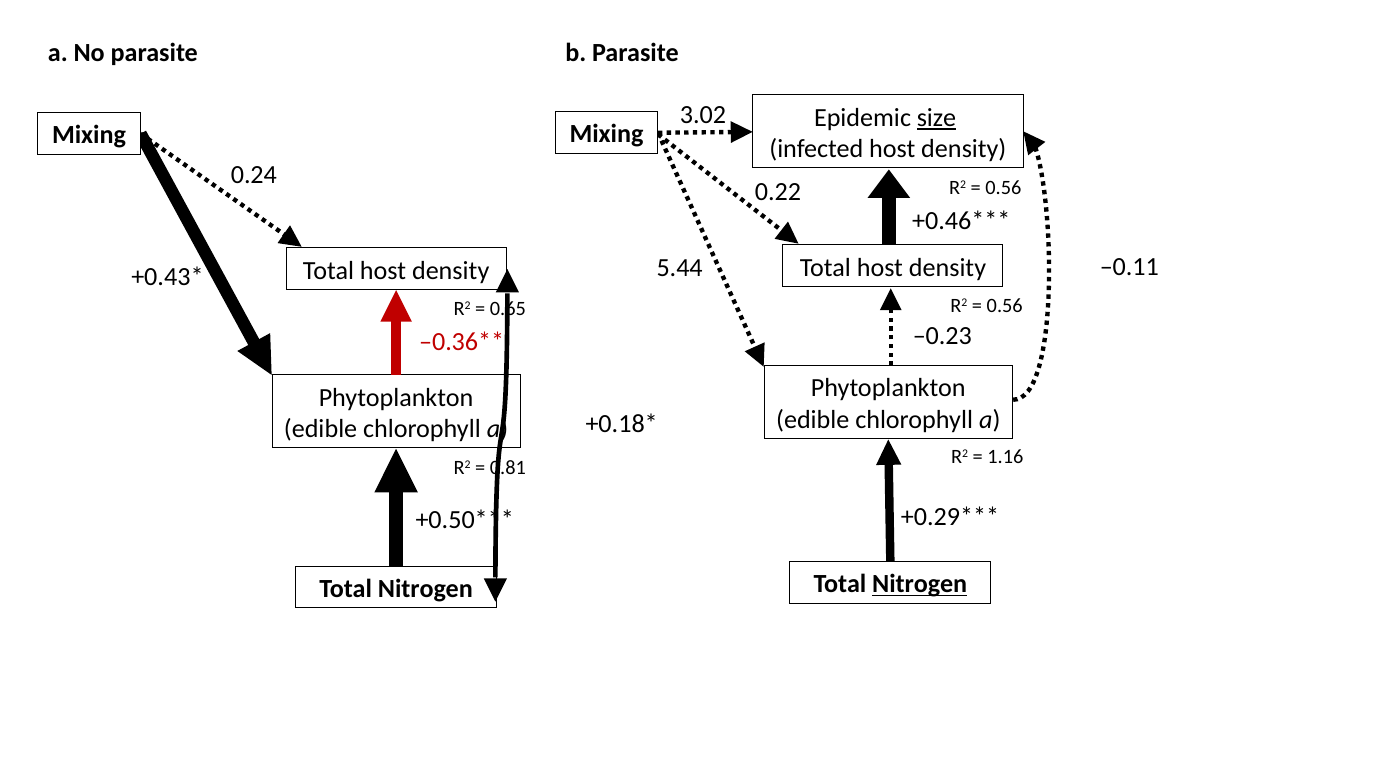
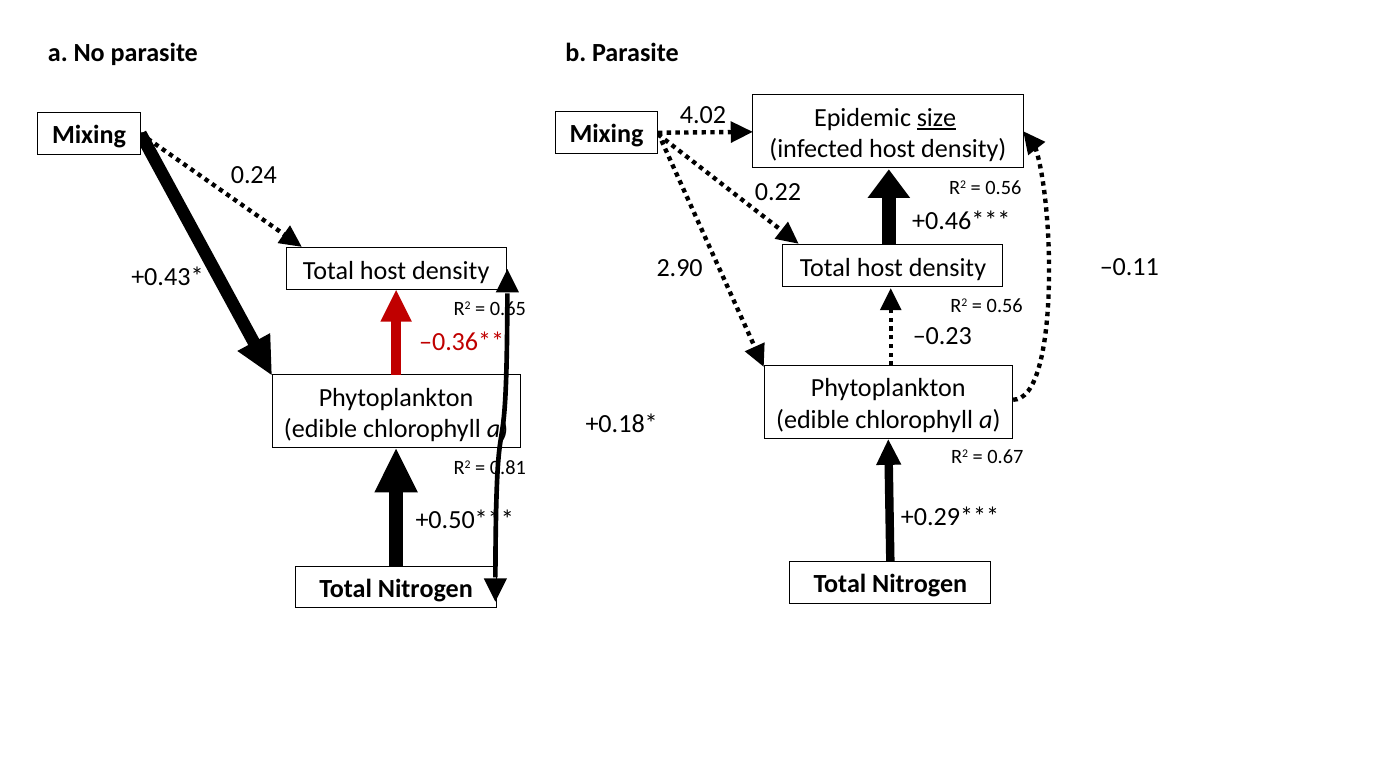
3.02: 3.02 -> 4.02 (703, 114)
5.44: 5.44 -> 2.90 (680, 268)
1.16: 1.16 -> 0.67 (1005, 457)
Nitrogen underline: present -> none (920, 584)
